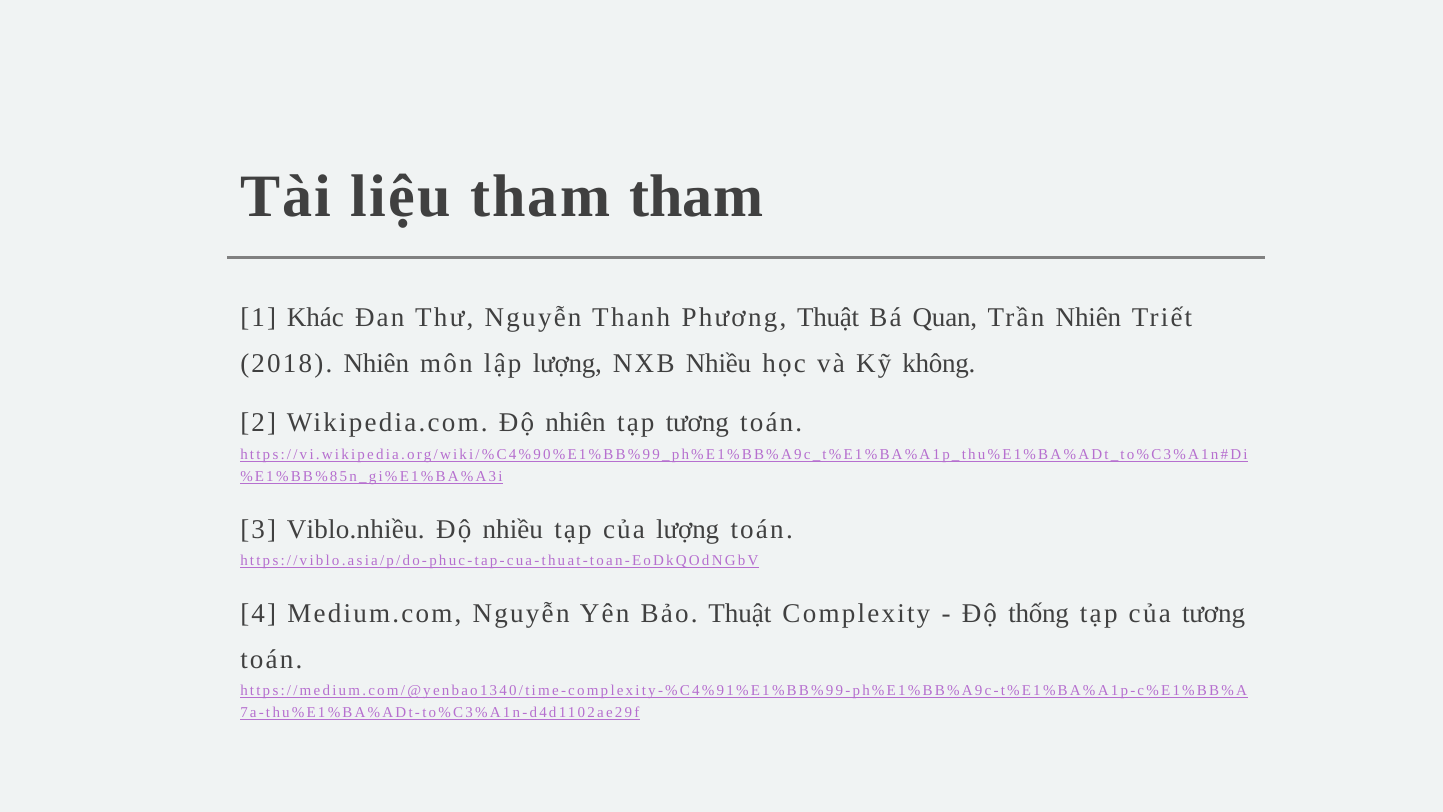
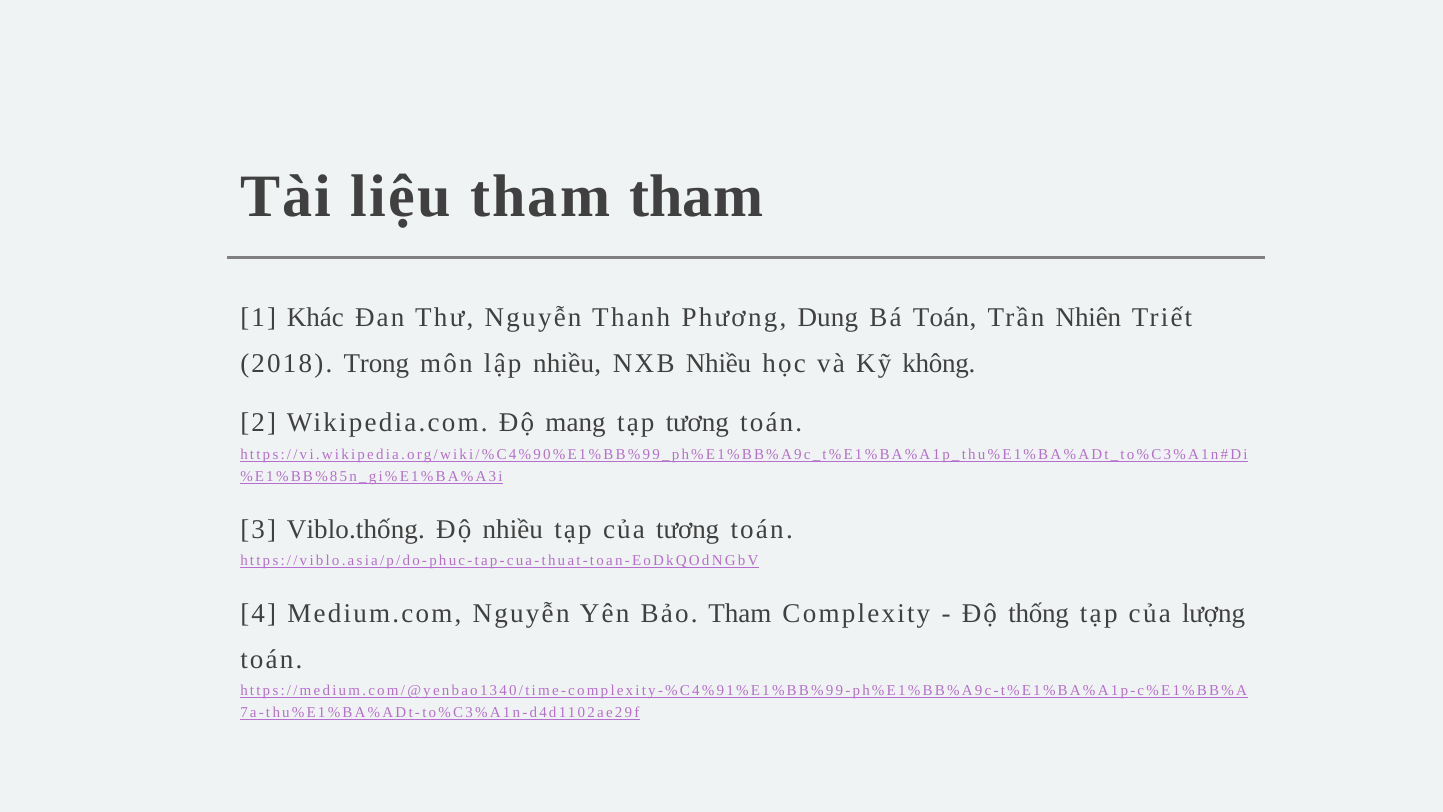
Phương Thuật: Thuật -> Dung (828, 318)
Bá Quan: Quan -> Toán (945, 318)
2018 Nhiên: Nhiên -> Trong (376, 363)
lập lượng: lượng -> nhiều (567, 363)
Độ nhiên: nhiên -> mang (576, 423)
Viblo.nhiều: Viblo.nhiều -> Viblo.thống (356, 529)
của lượng: lượng -> tương (688, 529)
Bảo Thuật: Thuật -> Tham (740, 614)
của tương: tương -> lượng (1214, 614)
